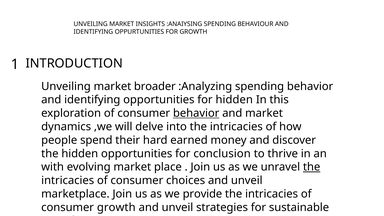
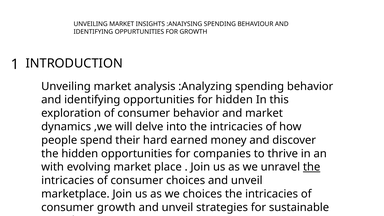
broader: broader -> analysis (155, 86)
behavior underline: present -> none (196, 113)
conclusion: conclusion -> companies (222, 154)
we provide: provide -> choices (202, 194)
